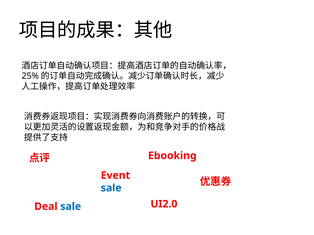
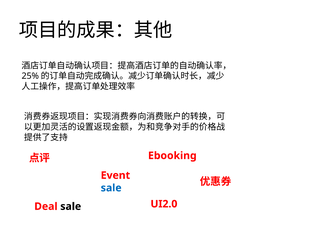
sale colour: blue -> black (71, 207)
